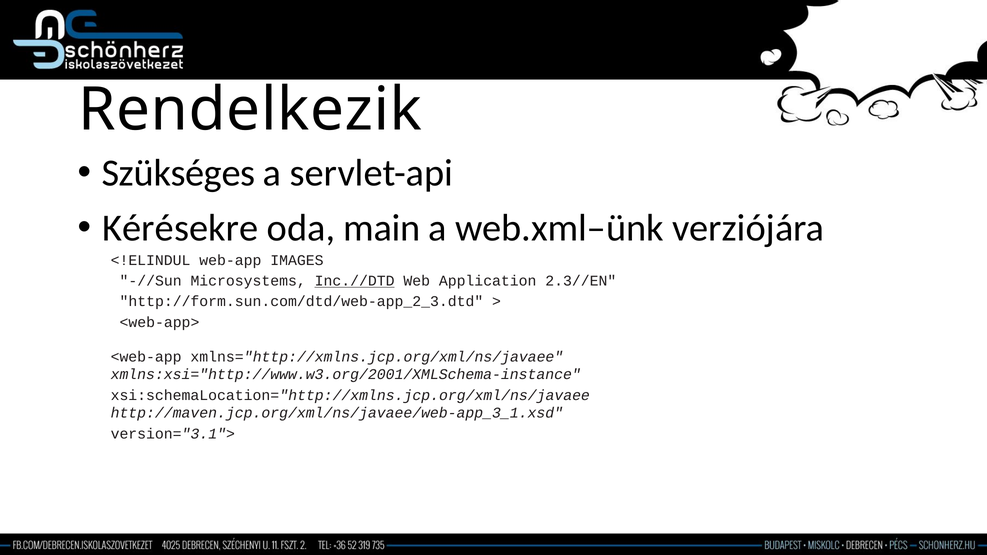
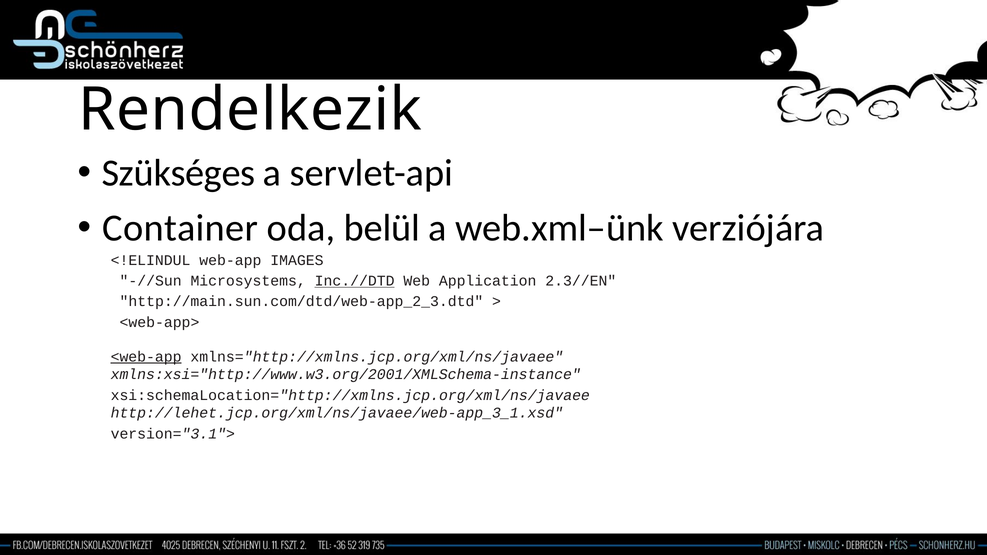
Kérésekre: Kérésekre -> Container (180, 228)
main: main -> belül (382, 228)
http://form.sun.com/dtd/web-app_2_3.dtd: http://form.sun.com/dtd/web-app_2_3.dtd -> http://main.sun.com/dtd/web-app_2_3.dtd (301, 302)
<web-app underline: none -> present (146, 357)
http://maven.jcp.org/xml/ns/javaee/web-app_3_1.xsd: http://maven.jcp.org/xml/ns/javaee/web-app_3_1.xsd -> http://lehet.jcp.org/xml/ns/javaee/web-app_3_1.xsd (337, 413)
